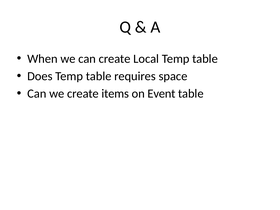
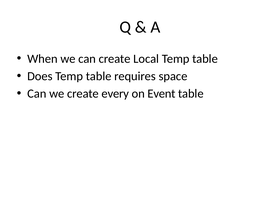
items: items -> every (115, 94)
